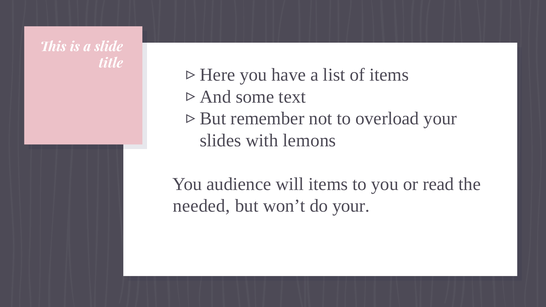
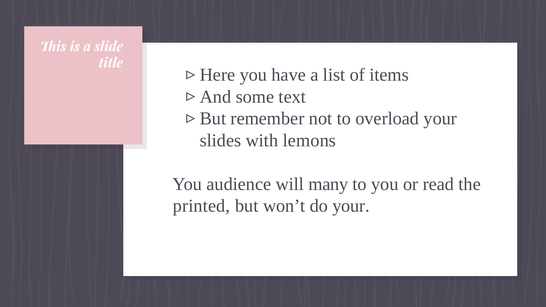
will items: items -> many (328, 184)
needed: needed -> printed (201, 206)
